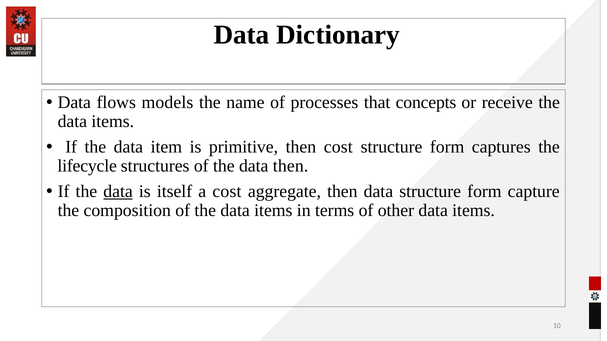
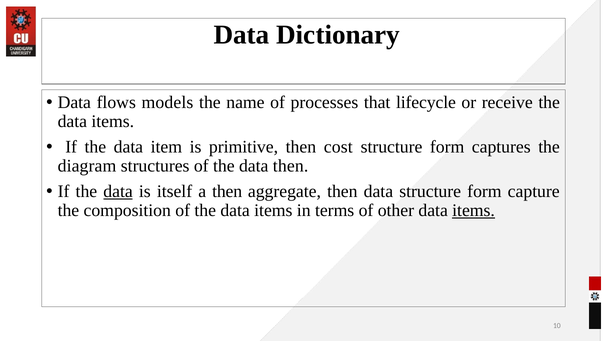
concepts: concepts -> lifecycle (426, 103)
lifecycle: lifecycle -> diagram (87, 166)
a cost: cost -> then (227, 192)
items underline: none -> present (474, 211)
